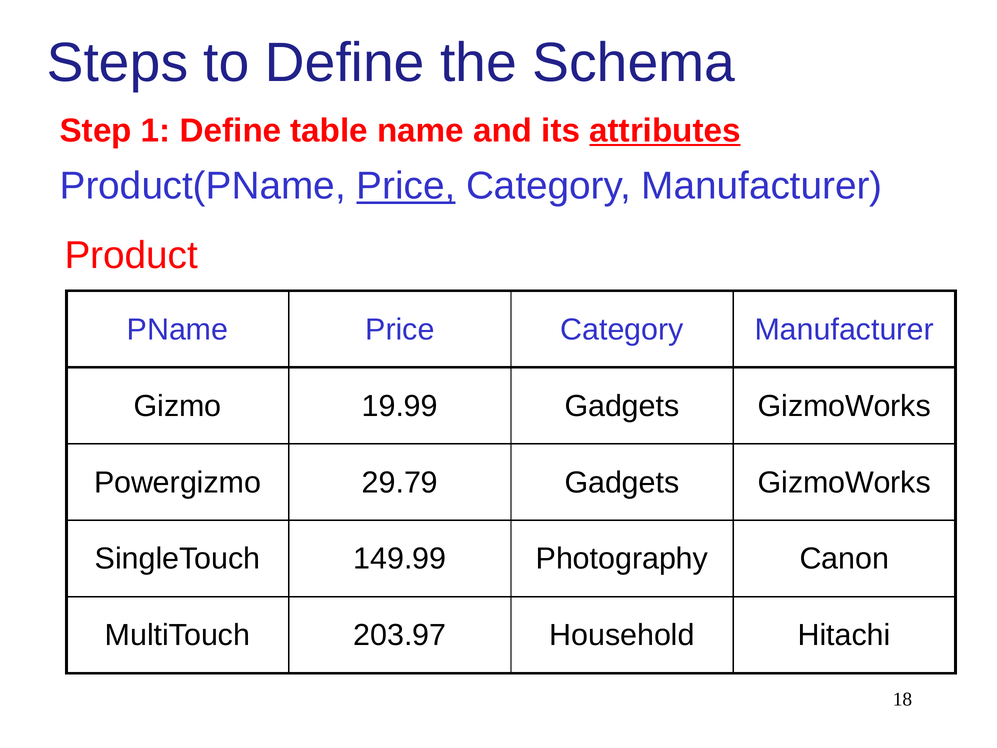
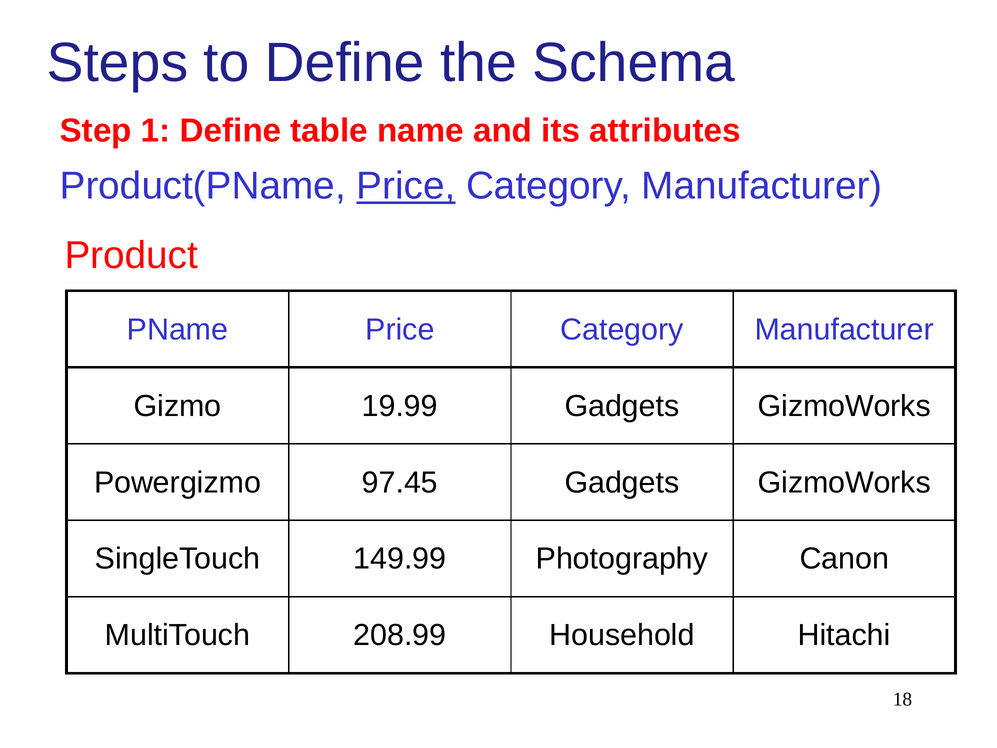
attributes underline: present -> none (665, 131)
29.79: 29.79 -> 97.45 (400, 482)
203.97: 203.97 -> 208.99 (400, 635)
